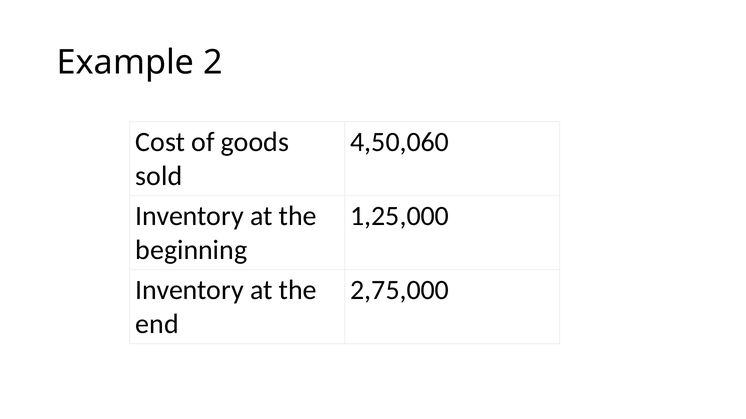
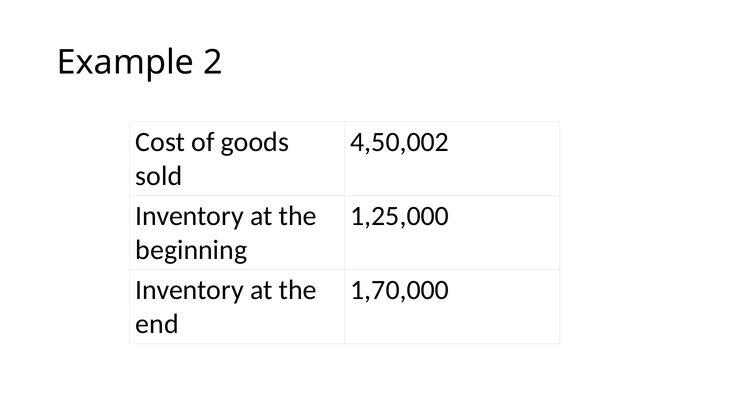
4,50,060: 4,50,060 -> 4,50,002 (400, 142)
2,75,000: 2,75,000 -> 1,70,000 (400, 290)
